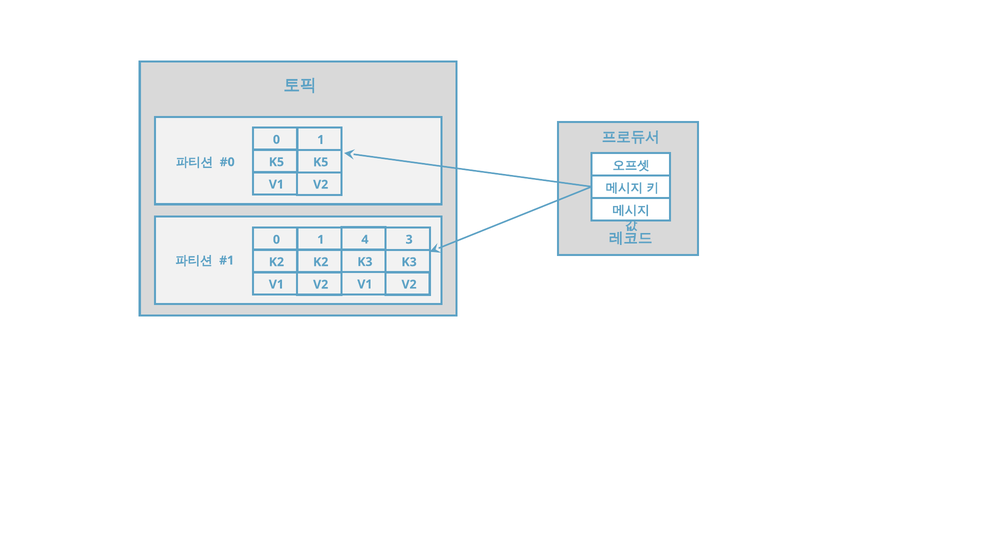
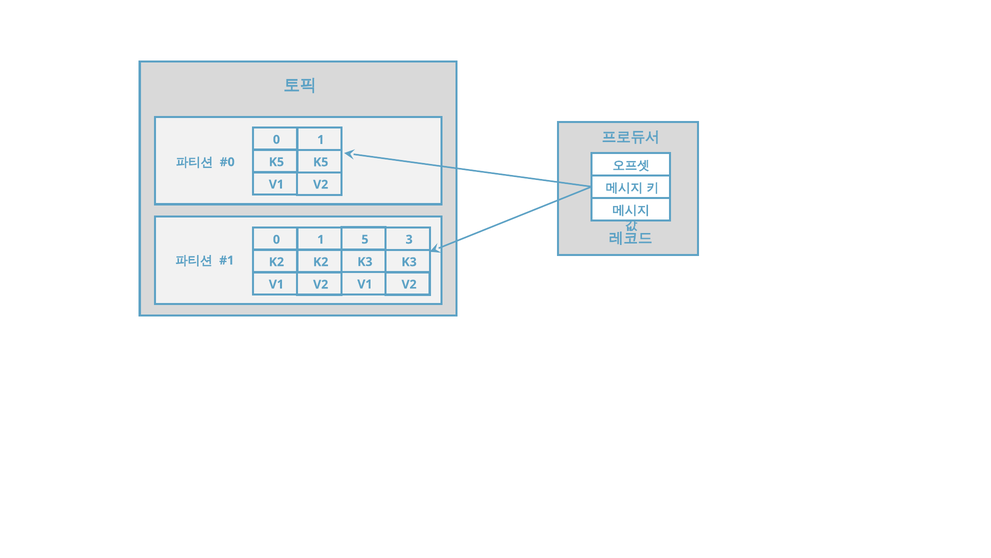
4: 4 -> 5 (365, 239)
